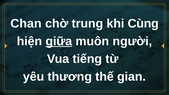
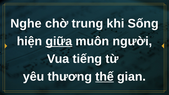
Chan: Chan -> Nghe (26, 23)
Cùng: Cùng -> Sống (143, 23)
thế underline: none -> present (105, 77)
